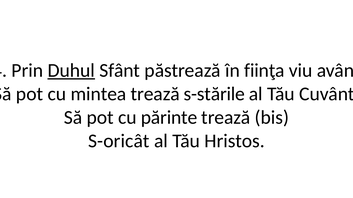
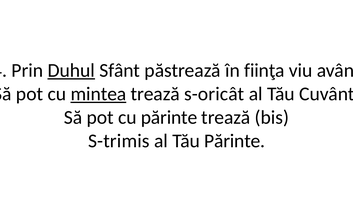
mintea underline: none -> present (98, 94)
s-stările: s-stările -> s-oricât (214, 94)
S-oricât: S-oricât -> S-trimis (119, 141)
Tău Hristos: Hristos -> Părinte (235, 141)
